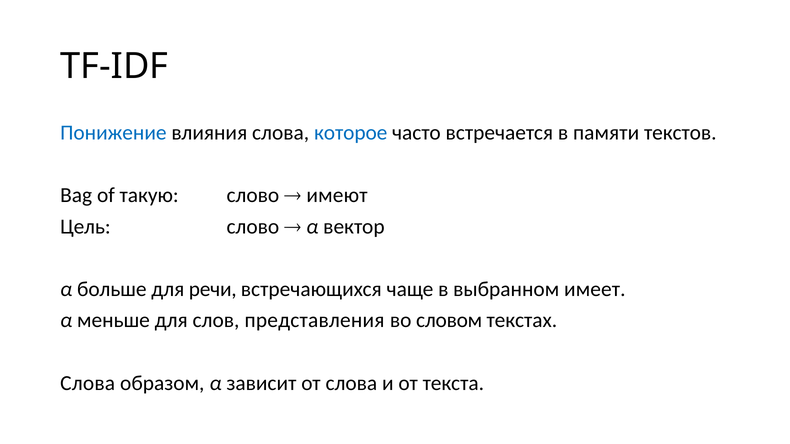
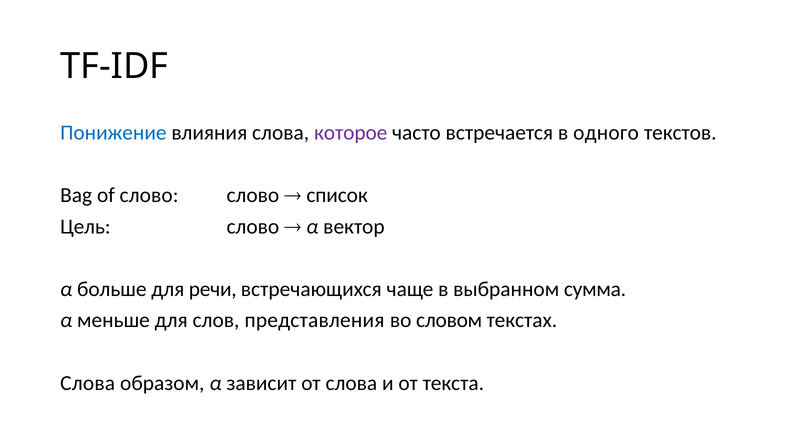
которое colour: blue -> purple (351, 133)
памяти: памяти -> одного (606, 133)
of такую: такую -> слово (149, 195)
имеют: имеют -> список (337, 195)
имеет: имеет -> сумма (595, 289)
